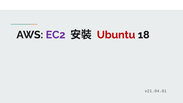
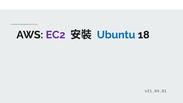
Ubuntu colour: red -> blue (116, 35)
